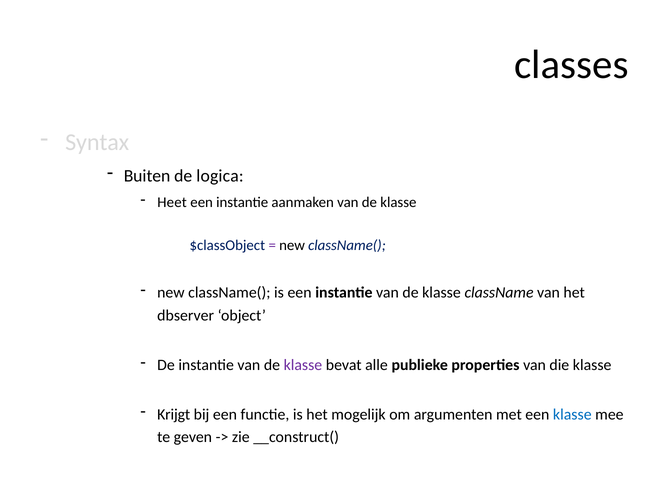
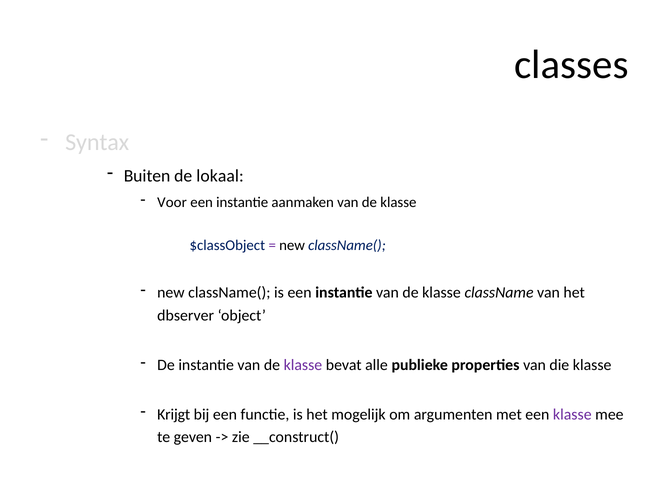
logica: logica -> lokaal (220, 176)
Heet: Heet -> Voor (172, 202)
klasse colour: blue -> purple (572, 414)
